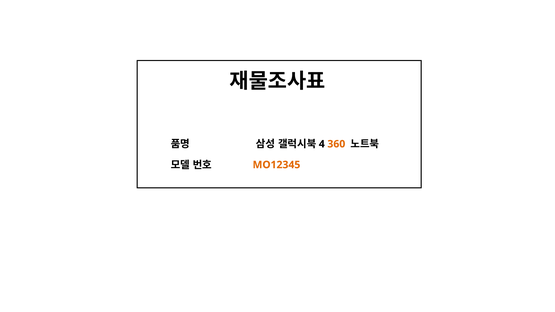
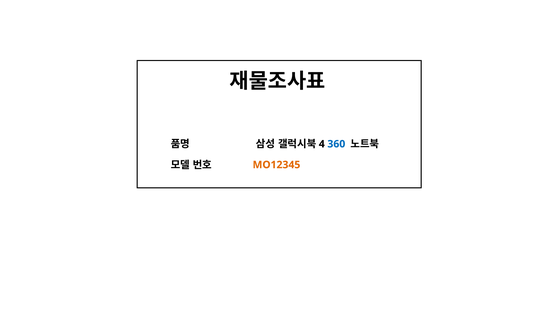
360 colour: orange -> blue (336, 144)
